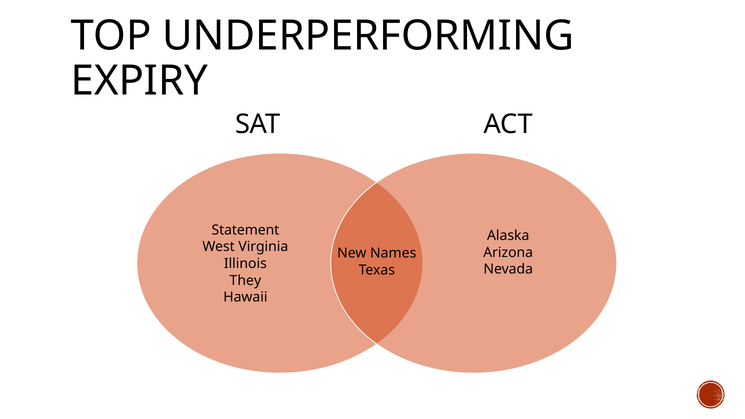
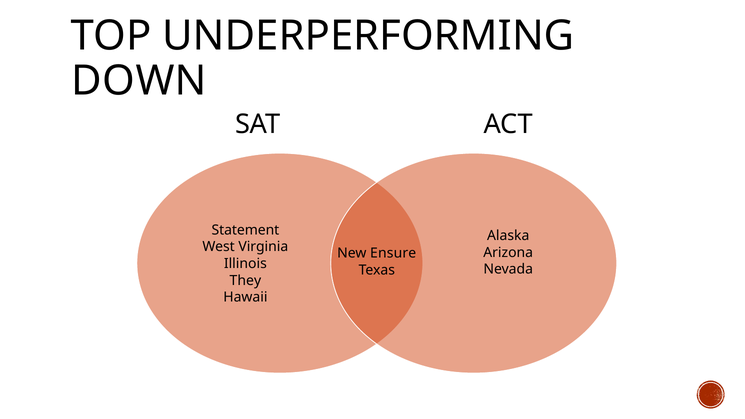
EXPIRY: EXPIRY -> DOWN (139, 81)
Names: Names -> Ensure (393, 253)
